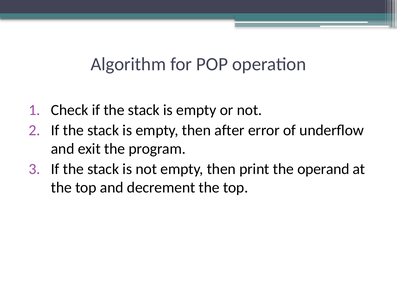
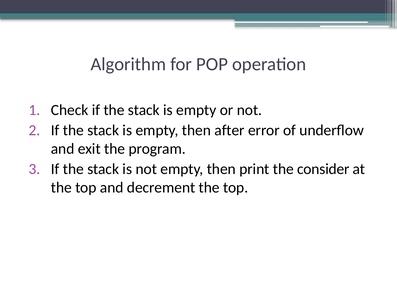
operand: operand -> consider (323, 169)
